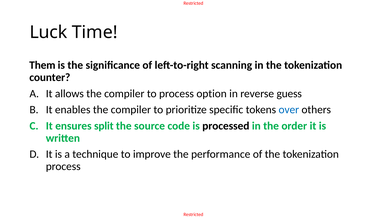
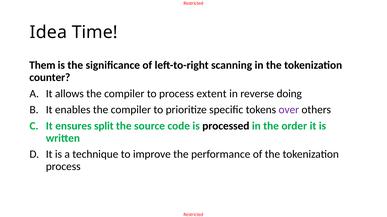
Luck: Luck -> Idea (48, 33)
option: option -> extent (212, 94)
guess: guess -> doing (289, 94)
over colour: blue -> purple (289, 110)
